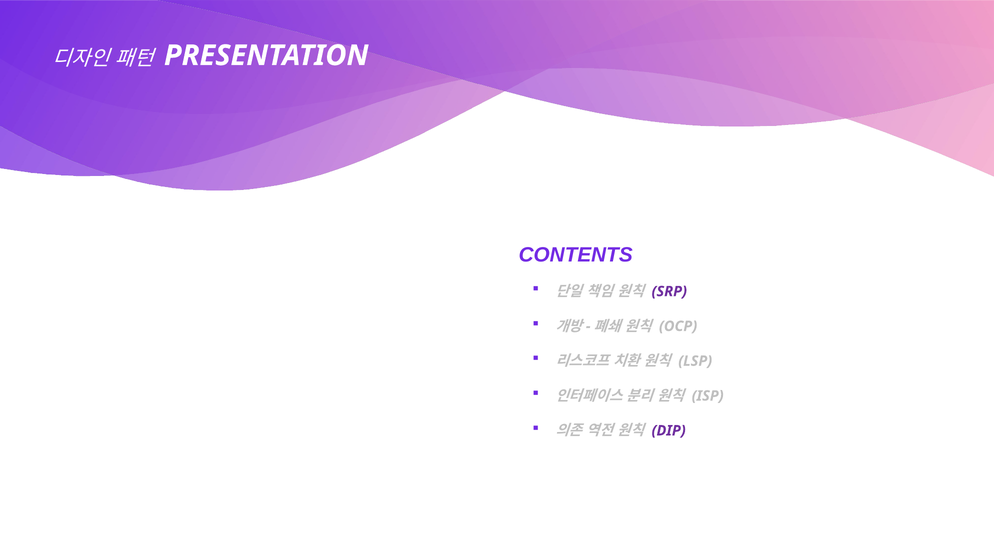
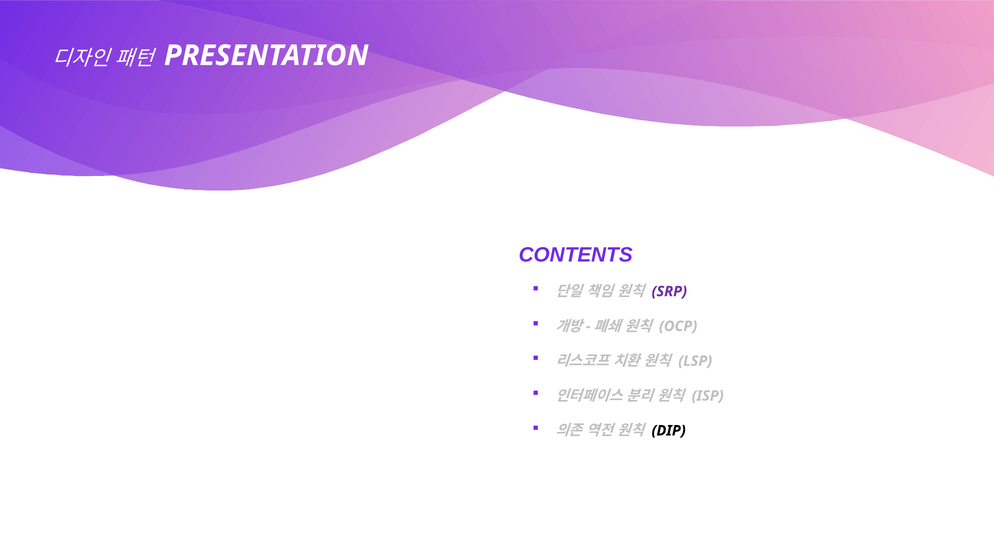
DIP colour: purple -> black (669, 431)
